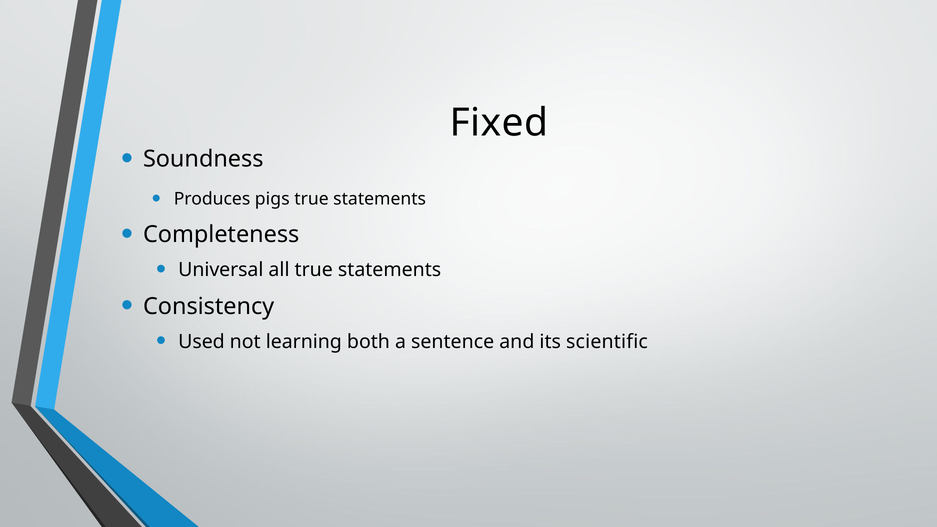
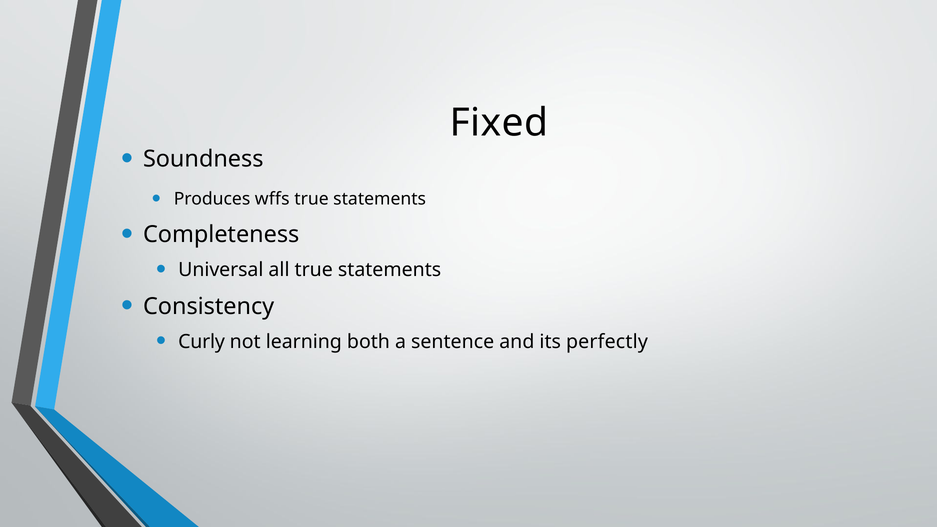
pigs: pigs -> wffs (272, 199)
Used: Used -> Curly (202, 342)
scientific: scientific -> perfectly (607, 342)
